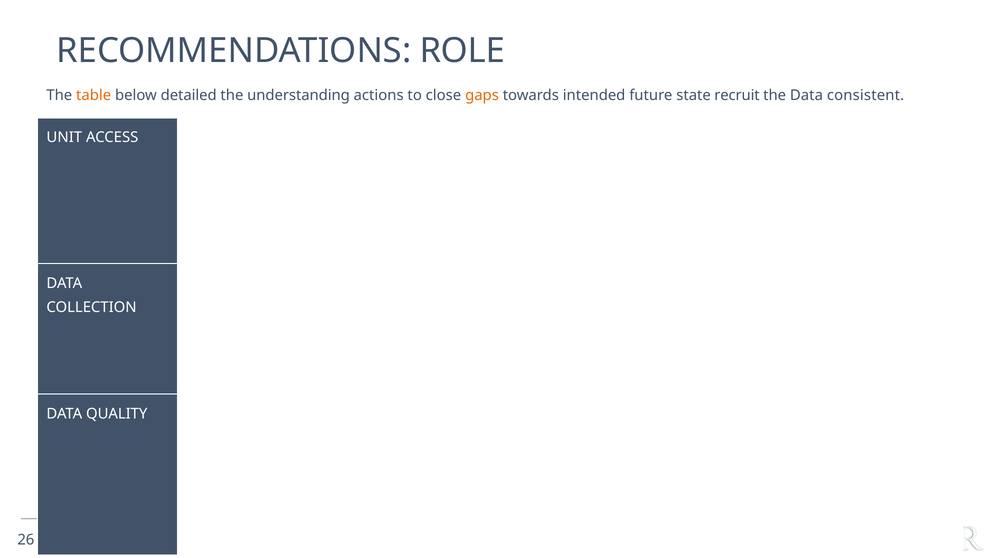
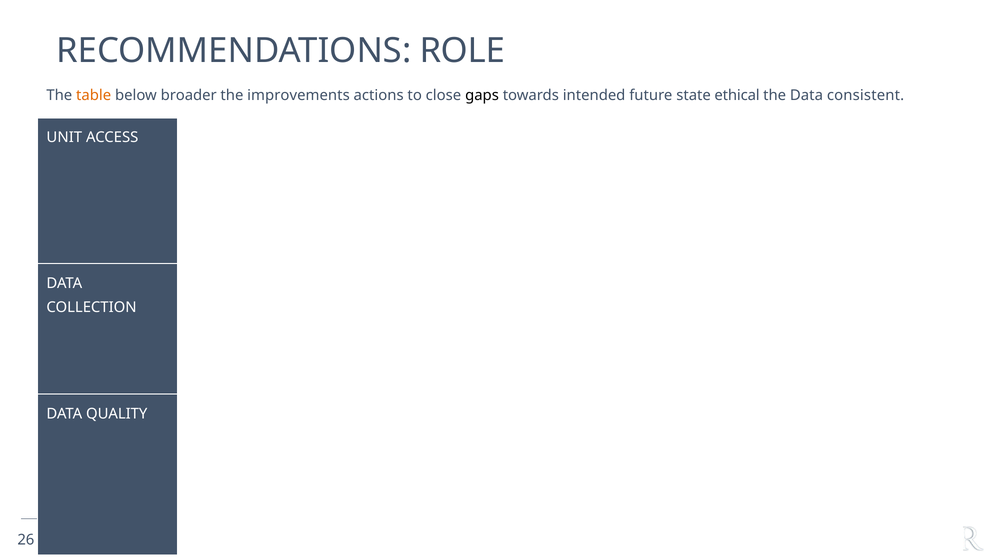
detailed: detailed -> broader (189, 96)
understanding: understanding -> improvements (298, 96)
gaps colour: orange -> black (482, 96)
recruit: recruit -> ethical (737, 96)
